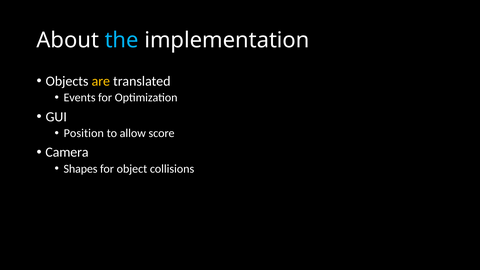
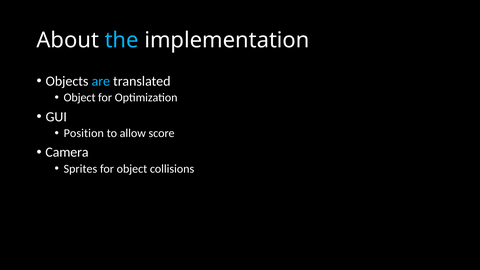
are colour: yellow -> light blue (101, 81)
Events: Events -> Object (80, 98)
Shapes: Shapes -> Sprites (80, 169)
